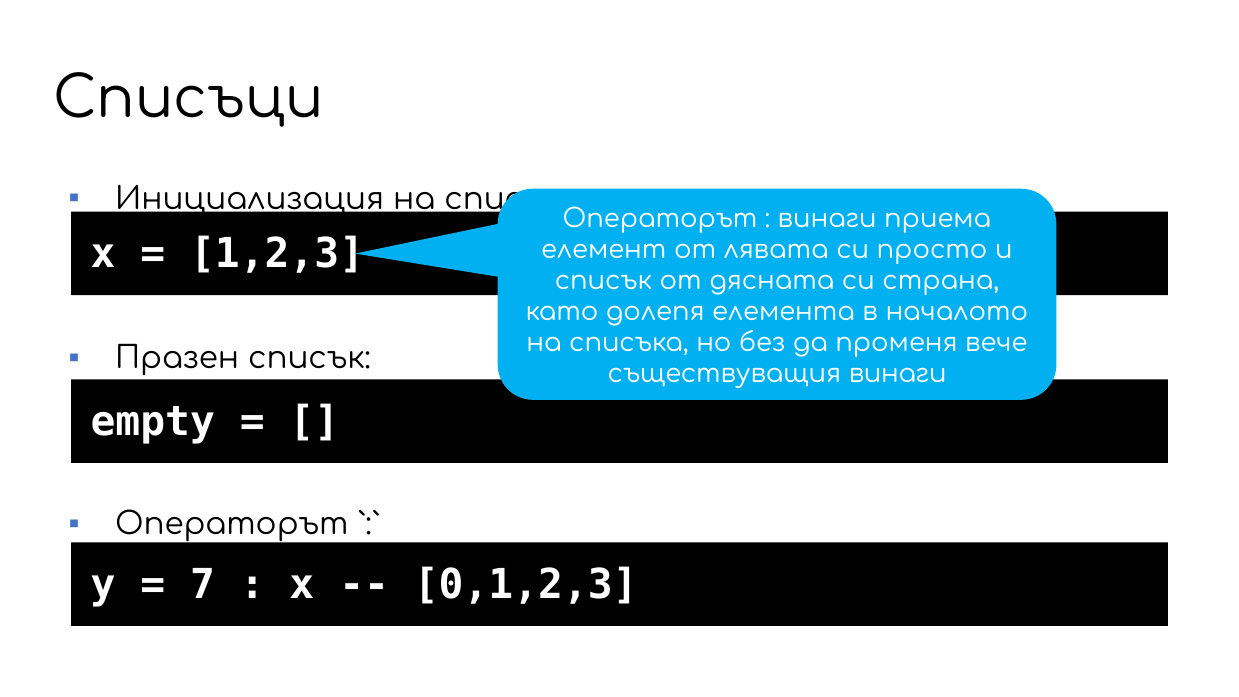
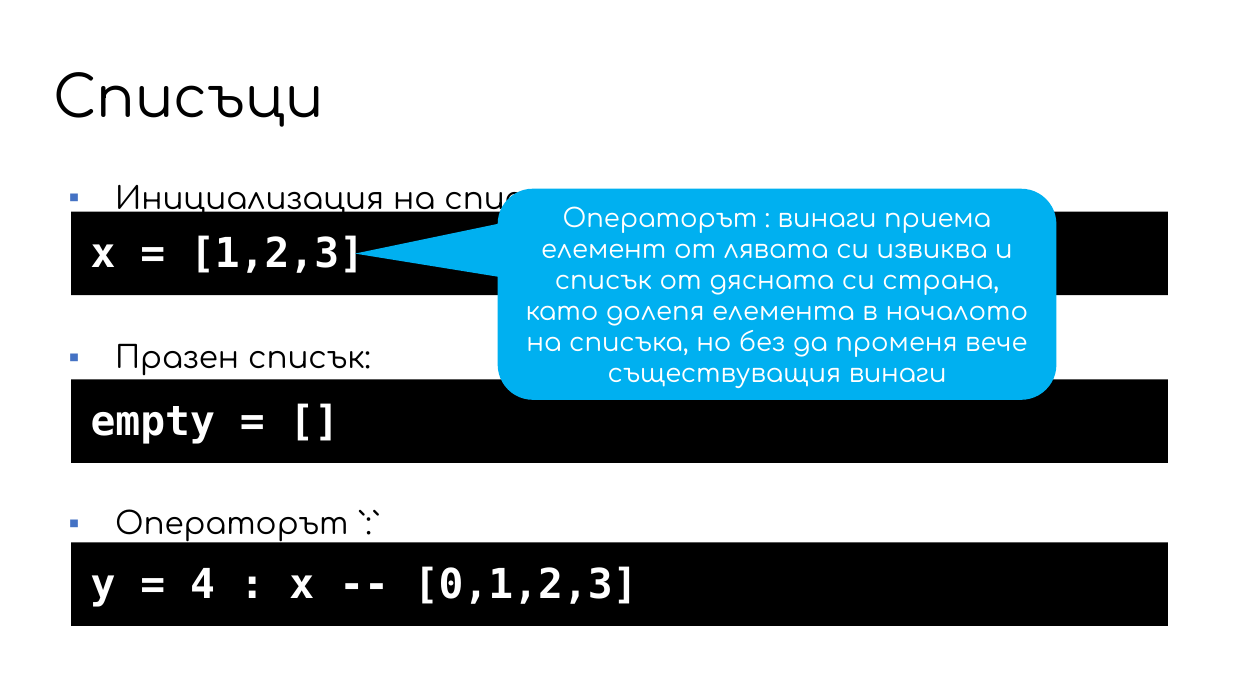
просто: просто -> извиква (932, 250)
7: 7 -> 4 (202, 585)
